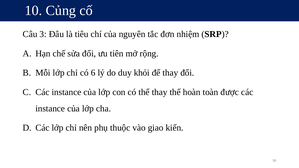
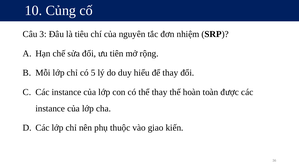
6: 6 -> 5 (93, 73)
khỏi: khỏi -> hiểu (142, 73)
